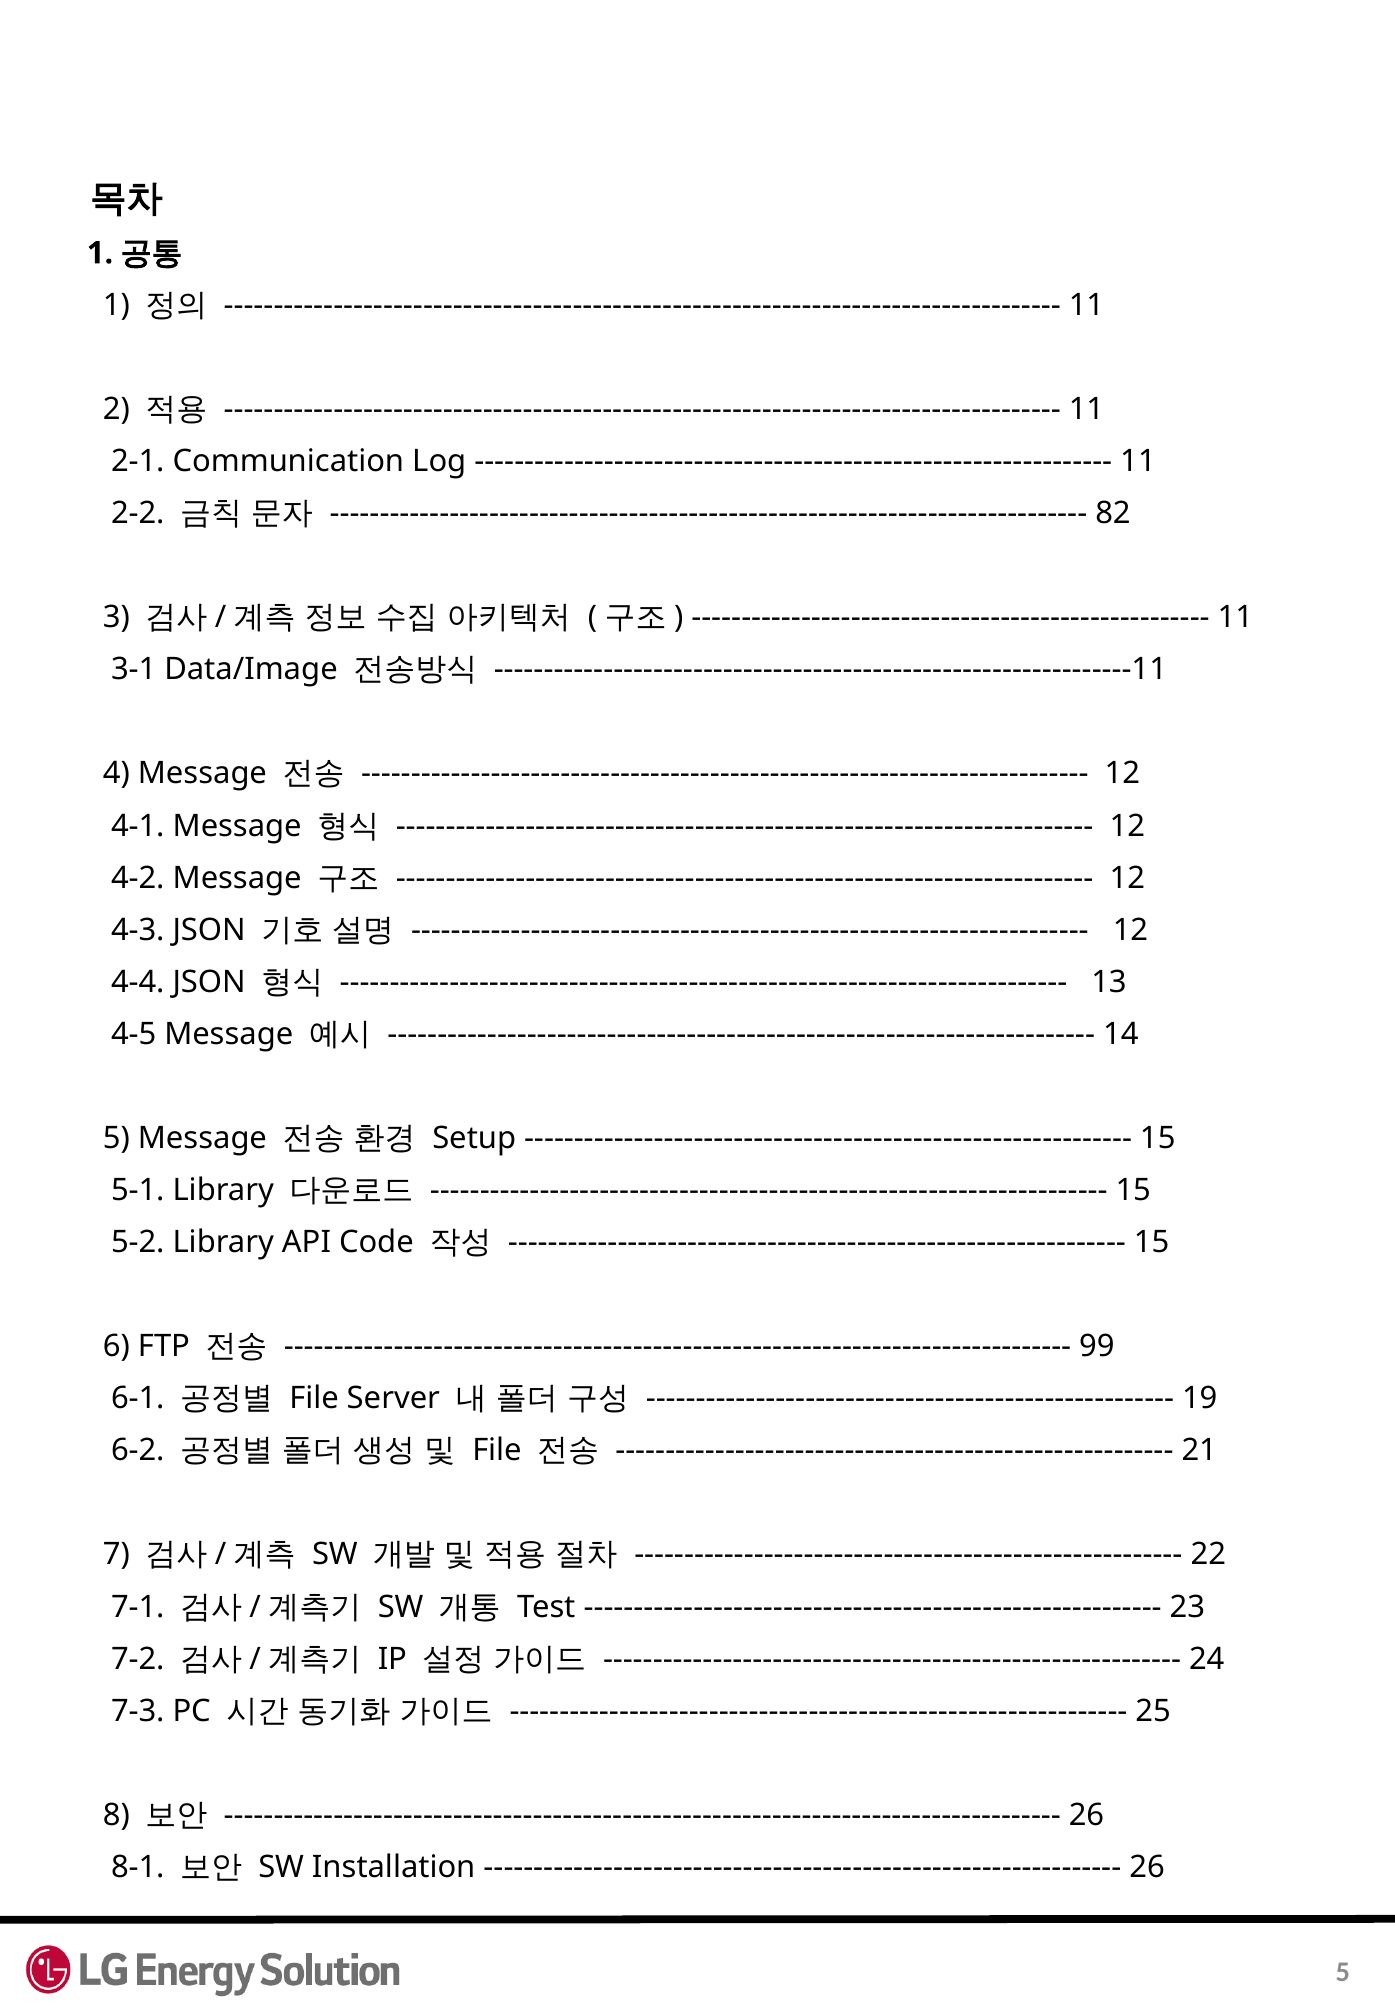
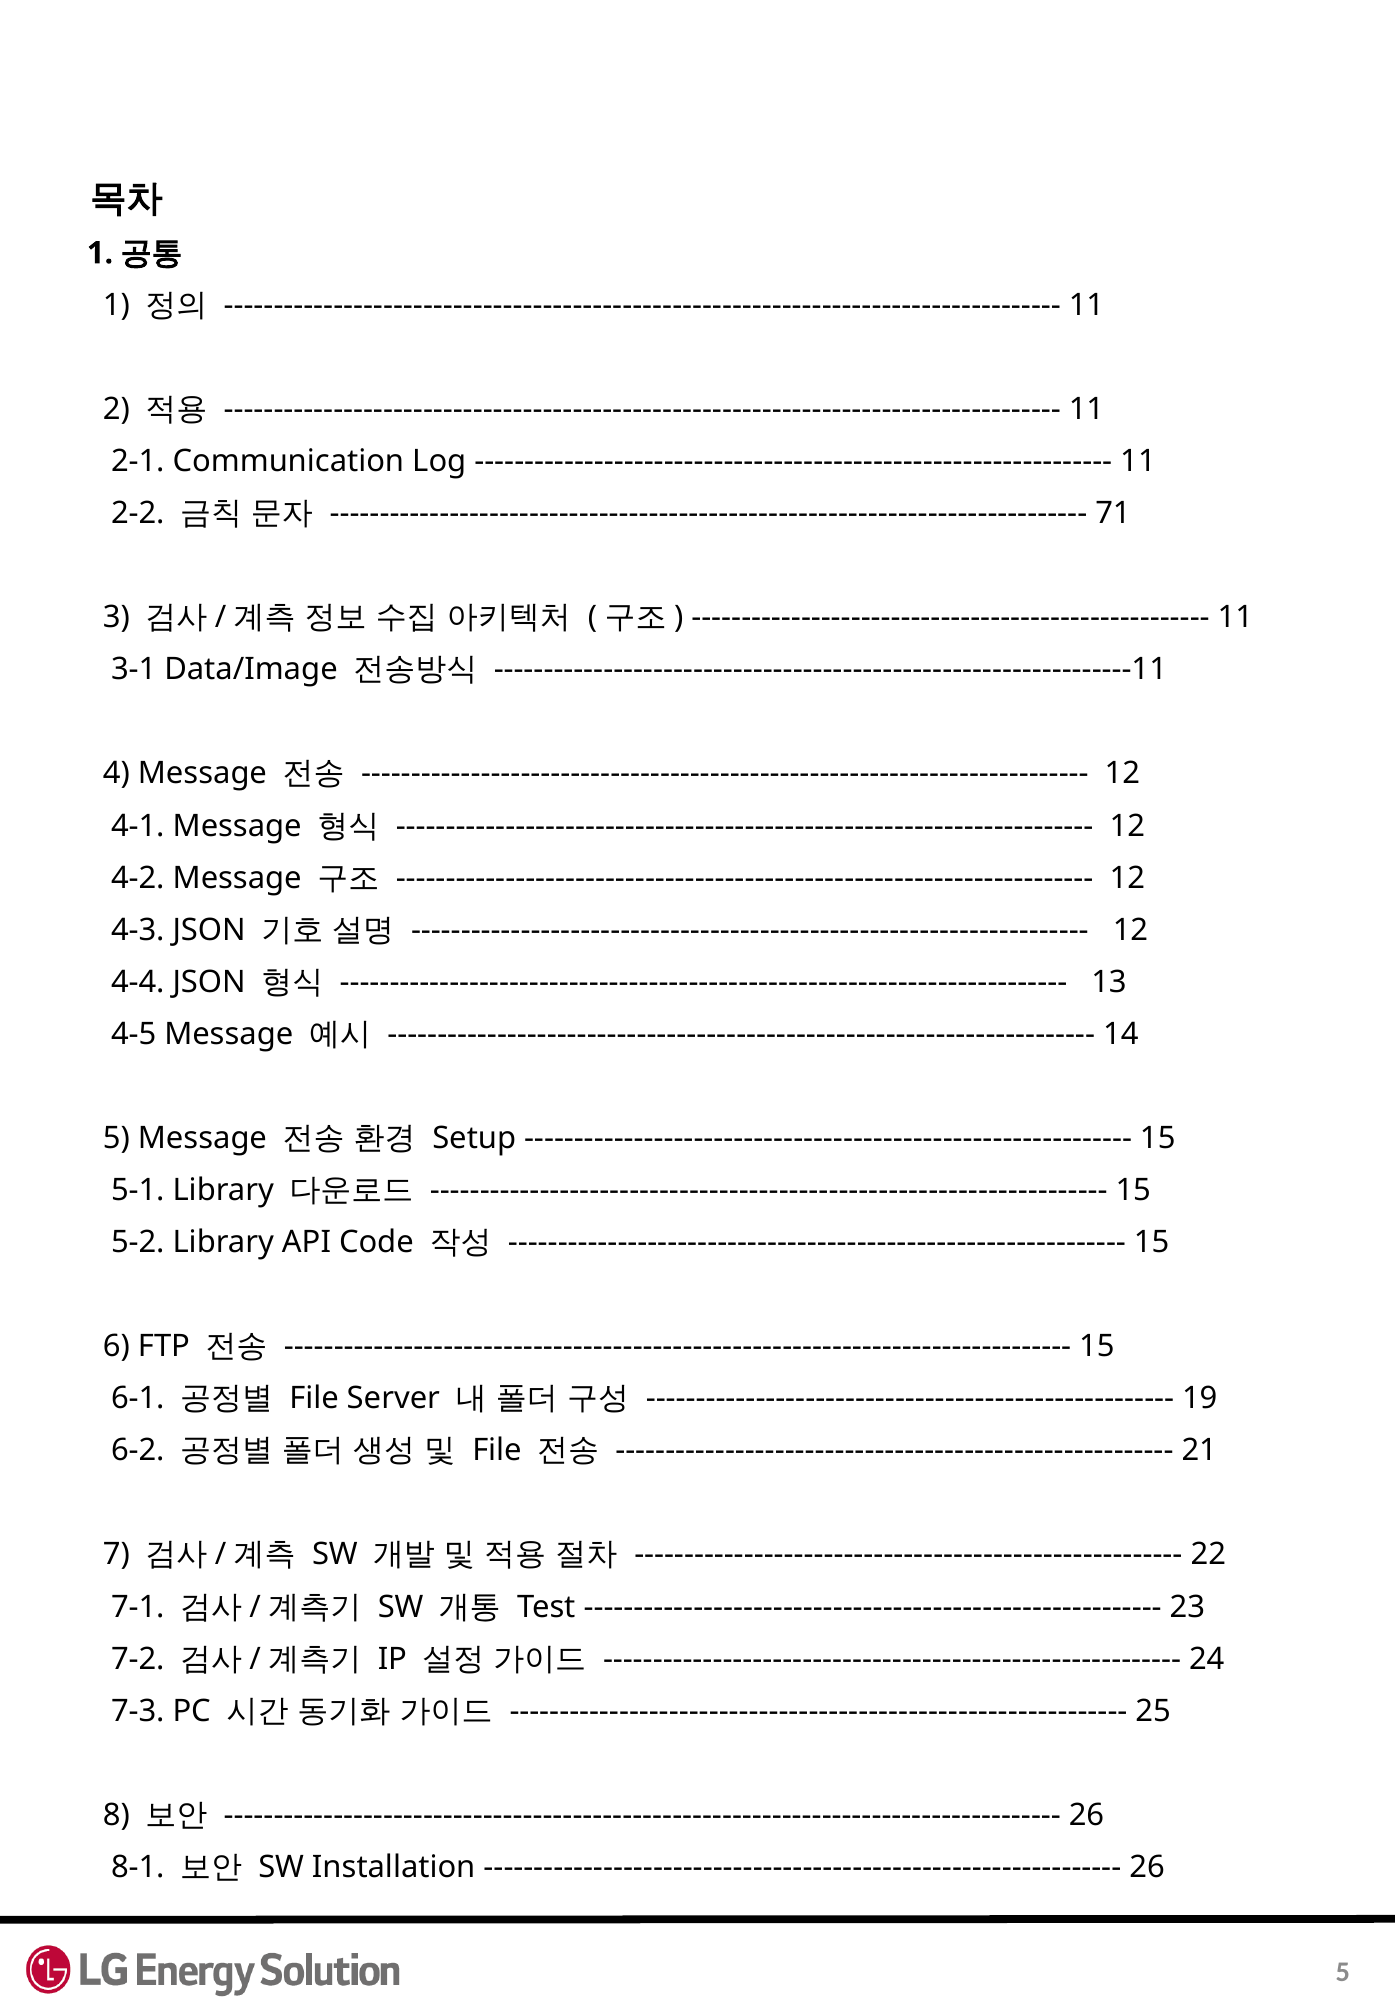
82: 82 -> 71 (1113, 513)
99: 99 -> 15 (1097, 1346)
